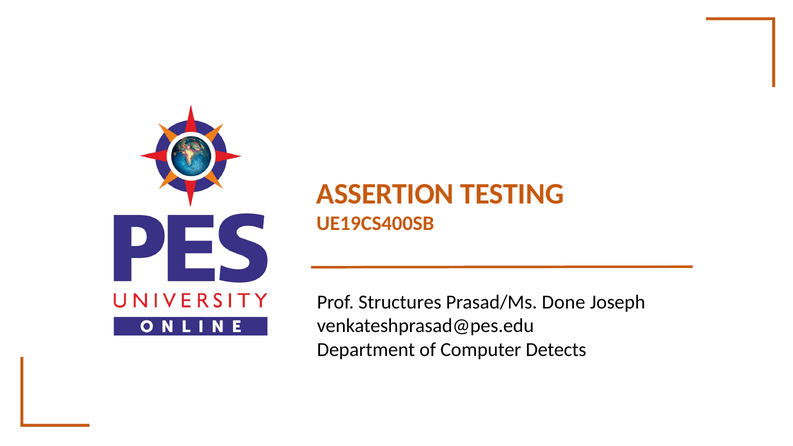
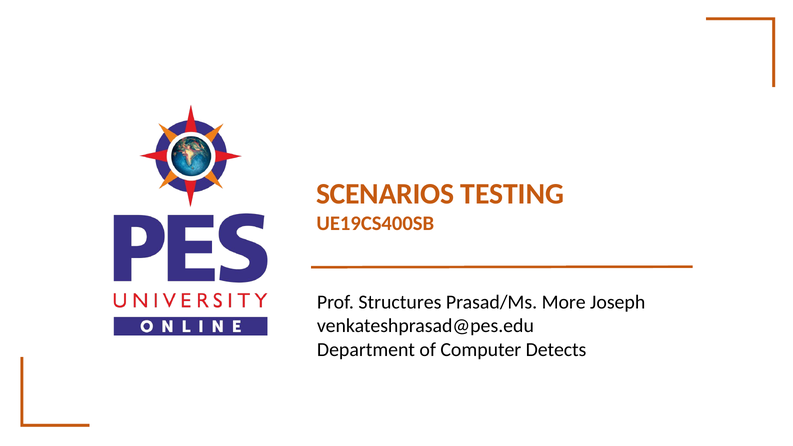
ASSERTION: ASSERTION -> SCENARIOS (385, 194)
Done: Done -> More (564, 302)
